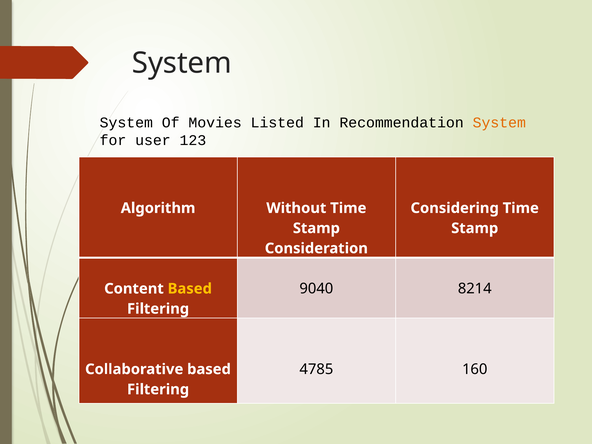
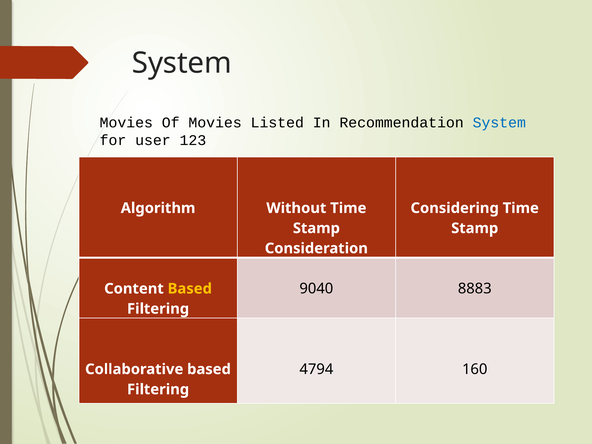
System: System -> Movies (126, 123)
System colour: orange -> blue (499, 123)
8214: 8214 -> 8883 (475, 289)
4785: 4785 -> 4794 (316, 369)
